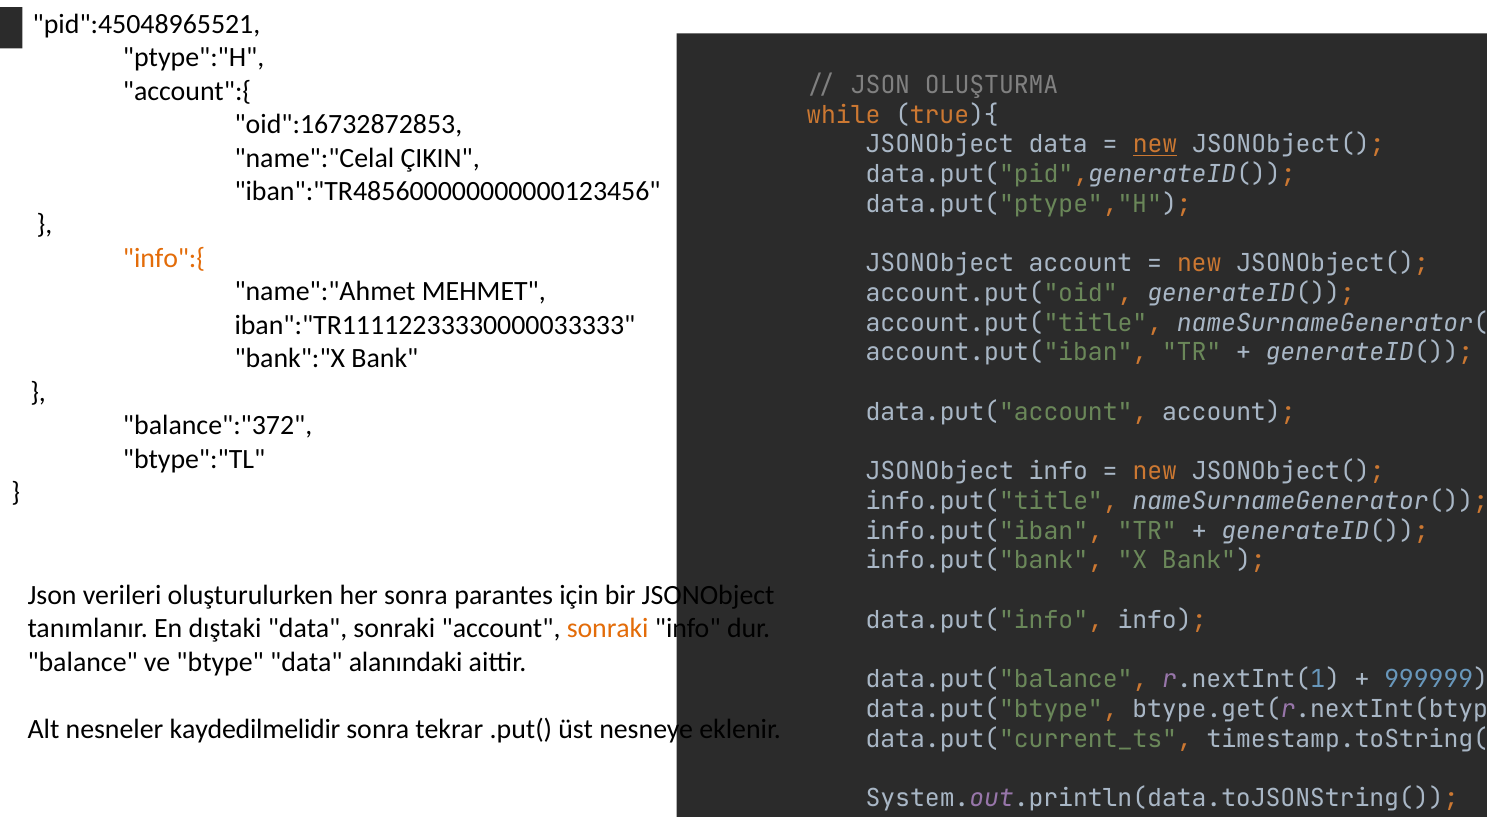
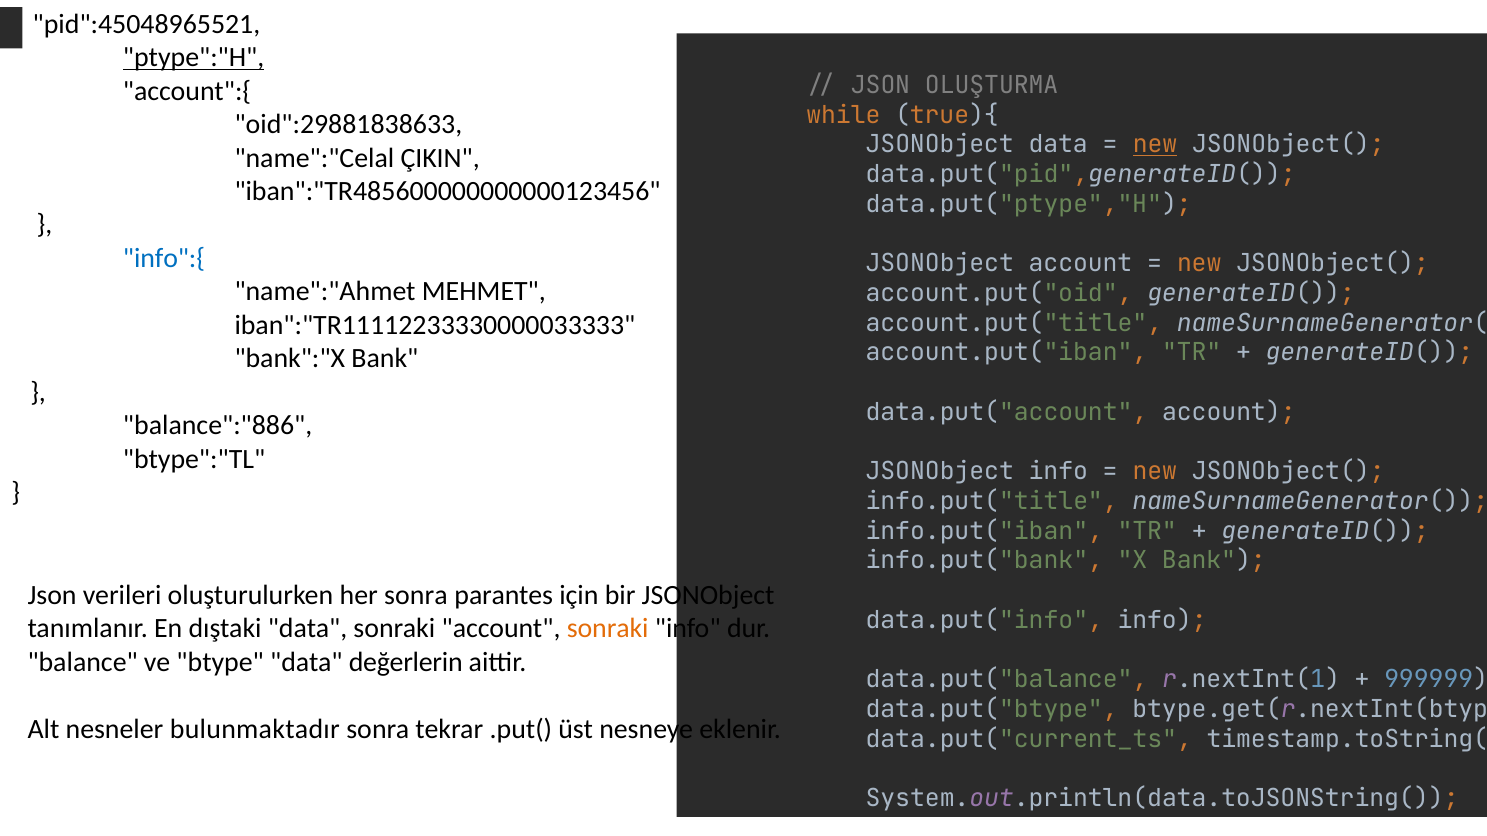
ptype":"H underline: none -> present (194, 58)
oid":16732872853: oid":16732872853 -> oid":29881838633 (348, 124)
info":{ colour: orange -> blue (164, 258)
balance":"372: balance":"372 -> balance":"886 (218, 426)
alanındaki: alanındaki -> değerlerin (406, 662)
kaydedilmelidir: kaydedilmelidir -> bulunmaktadır (255, 729)
